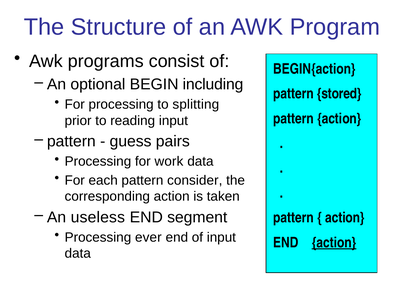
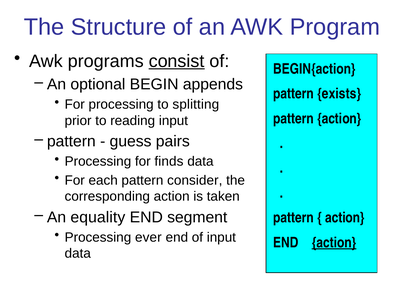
consist underline: none -> present (177, 61)
including: including -> appends (213, 84)
stored: stored -> exists (339, 94)
work: work -> finds (169, 161)
useless: useless -> equality (98, 217)
